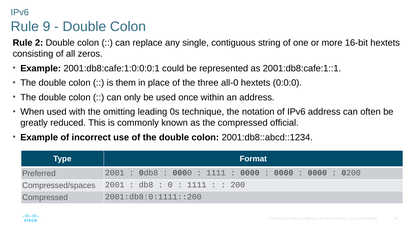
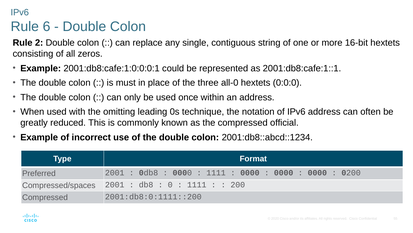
9: 9 -> 6 (47, 26)
them: them -> must (126, 83)
